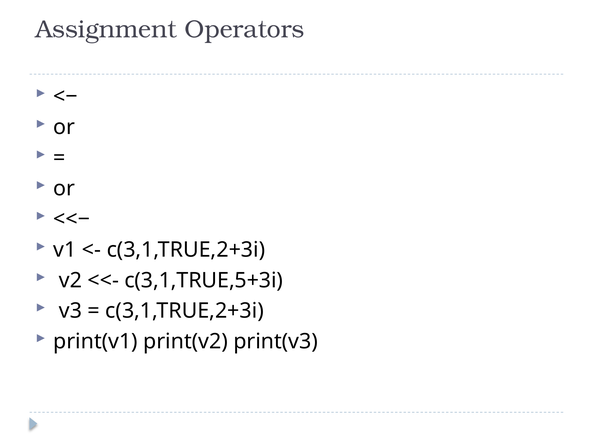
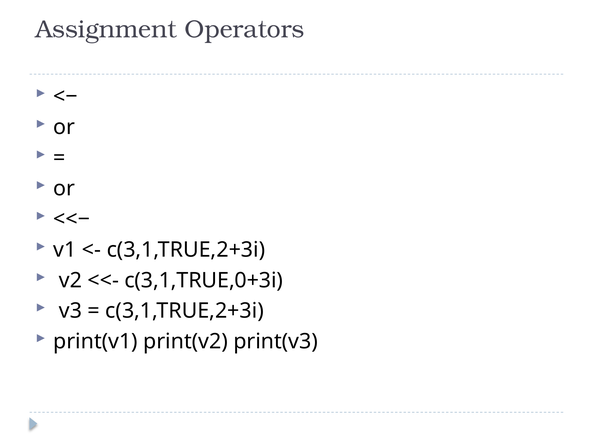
c(3,1,TRUE,5+3i: c(3,1,TRUE,5+3i -> c(3,1,TRUE,0+3i (204, 280)
